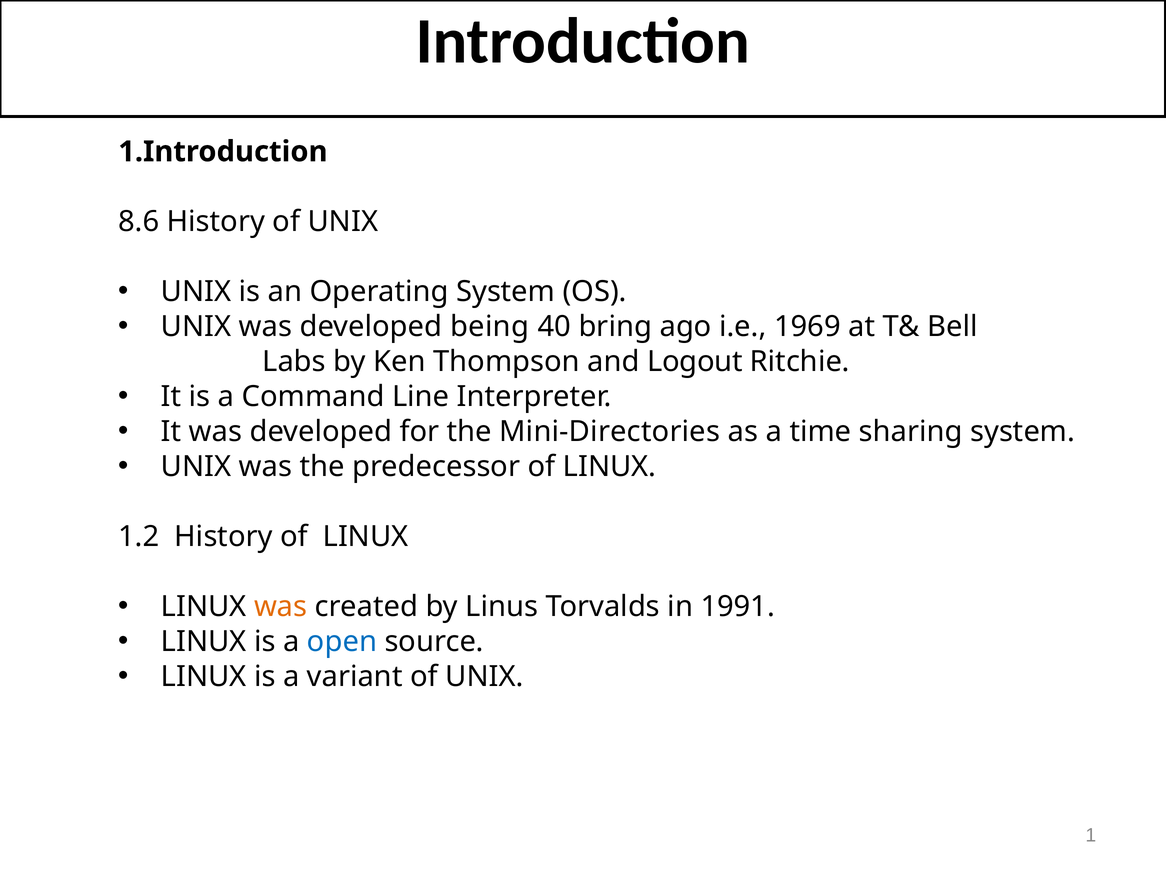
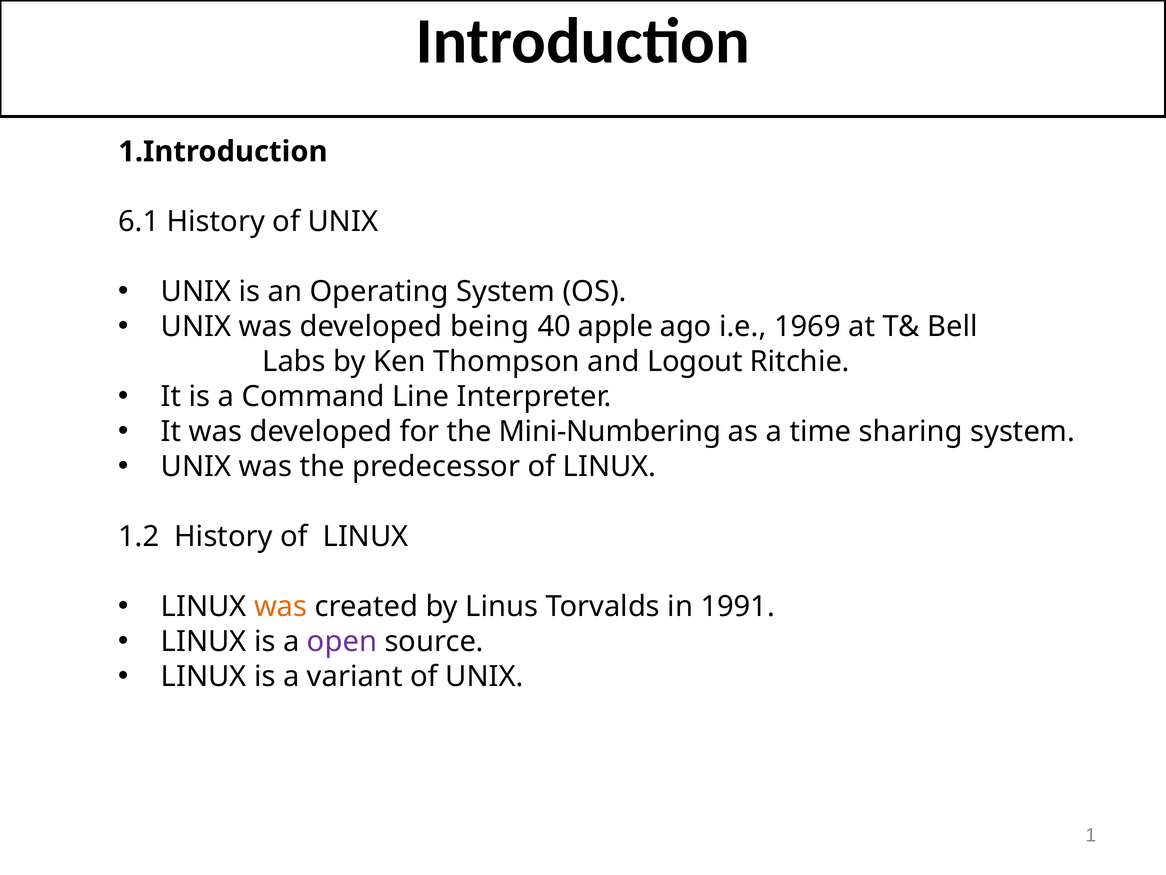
8.6: 8.6 -> 6.1 (139, 222)
bring: bring -> apple (615, 326)
Mini-Directories: Mini-Directories -> Mini-Numbering (610, 431)
open colour: blue -> purple (342, 641)
